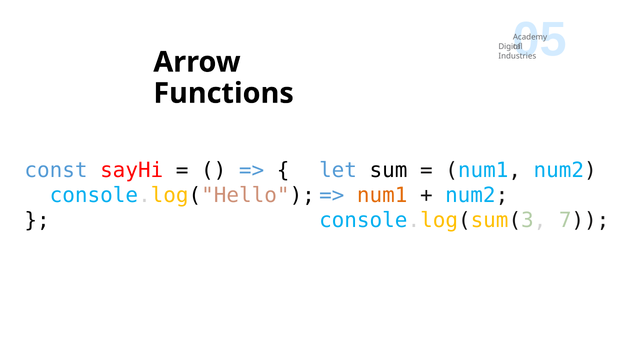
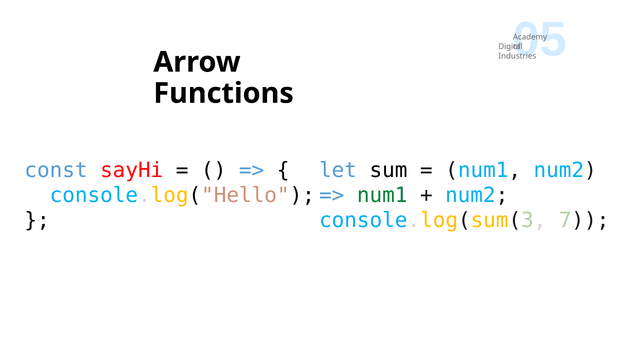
num1 colour: orange -> green (382, 195)
